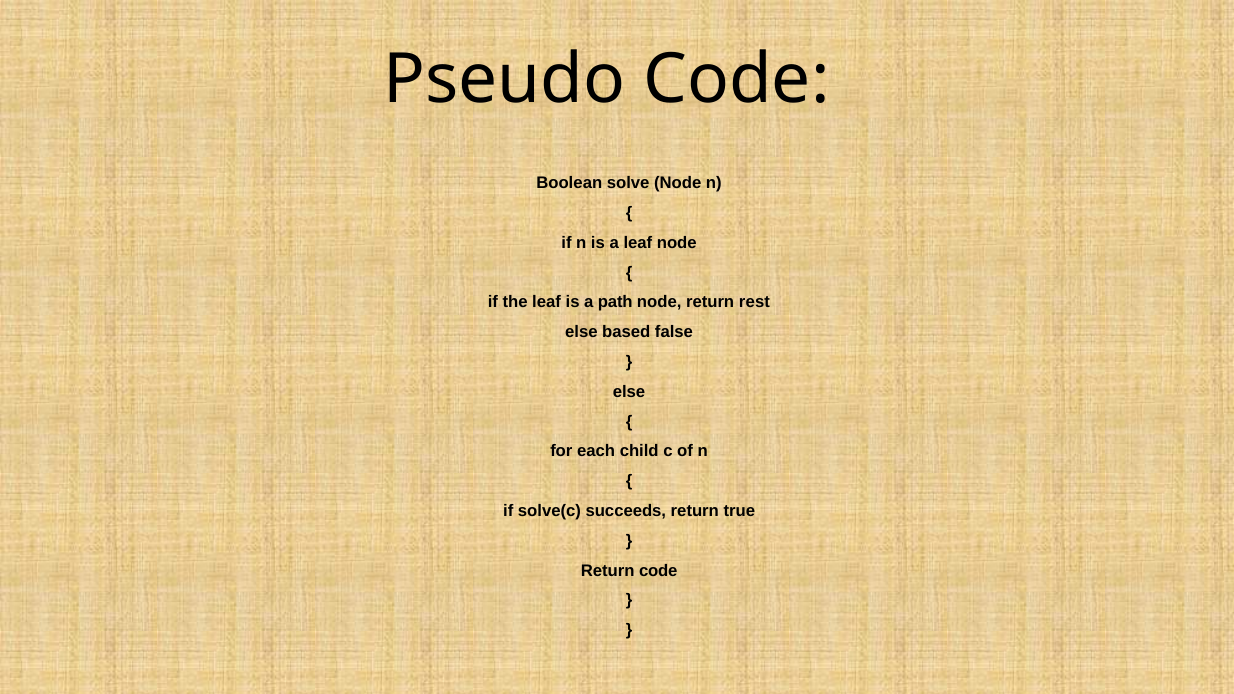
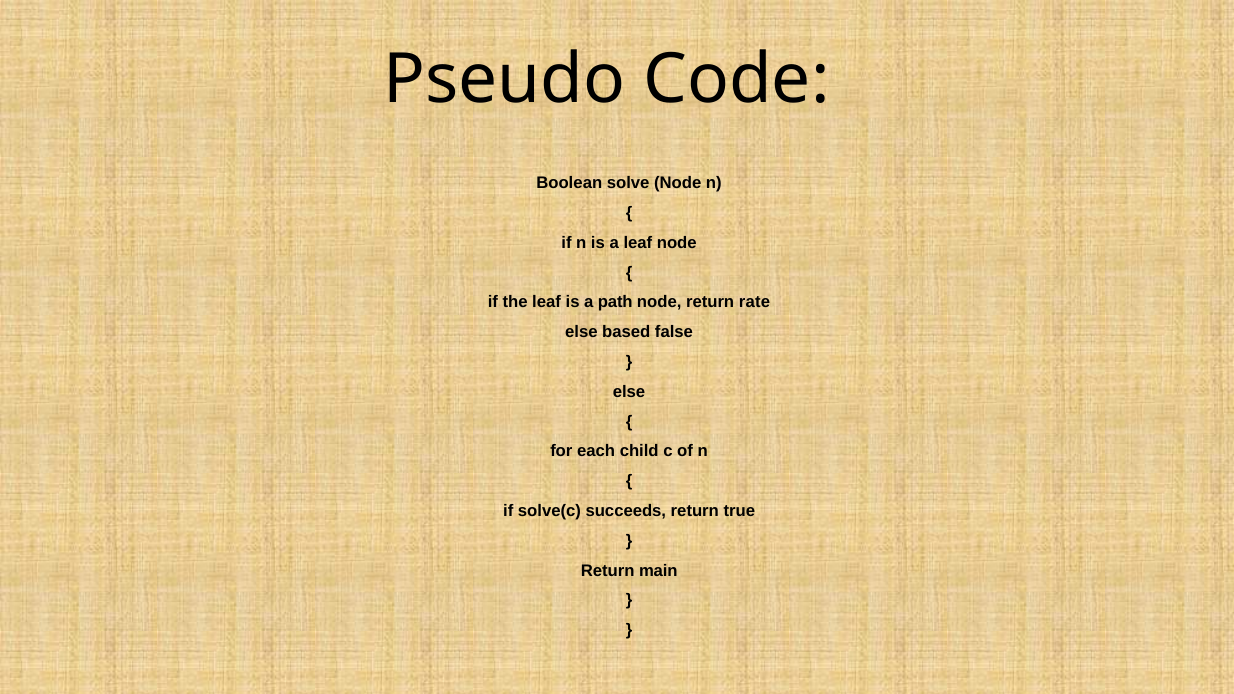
rest: rest -> rate (754, 302)
Return code: code -> main (658, 571)
